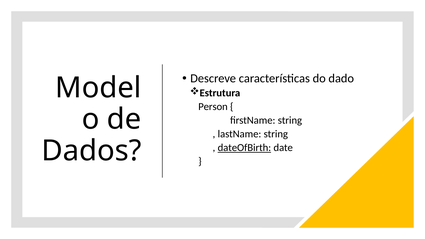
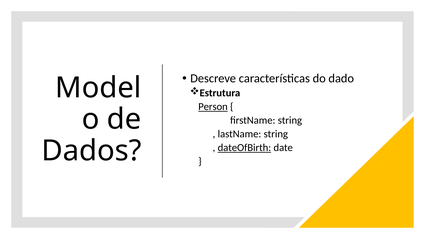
Person underline: none -> present (213, 107)
